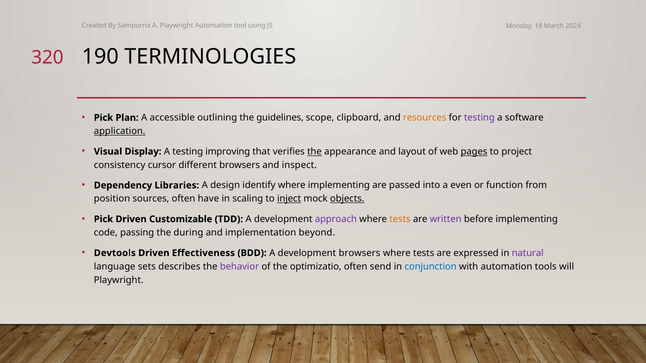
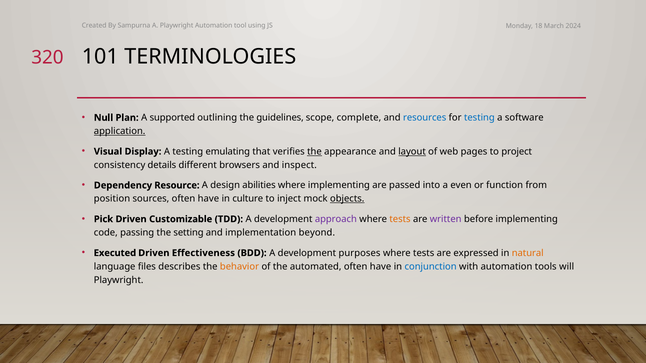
190: 190 -> 101 (100, 57)
Pick: Pick -> Null (103, 118)
accessible: accessible -> supported (172, 118)
clipboard: clipboard -> complete (359, 118)
resources colour: orange -> blue (425, 118)
testing colour: purple -> blue (479, 118)
improving: improving -> emulating (228, 152)
layout underline: none -> present (412, 152)
pages underline: present -> none (474, 152)
cursor: cursor -> details (162, 165)
Libraries: Libraries -> Resource (177, 186)
identify: identify -> abilities (259, 186)
scaling: scaling -> culture (248, 199)
inject underline: present -> none (289, 199)
during: during -> setting (189, 233)
Devtools: Devtools -> Executed (115, 253)
development browsers: browsers -> purposes (360, 253)
natural colour: purple -> orange (528, 253)
sets: sets -> files (147, 267)
behavior colour: purple -> orange (239, 267)
optimizatio: optimizatio -> automated (316, 267)
send: send -> have (381, 267)
